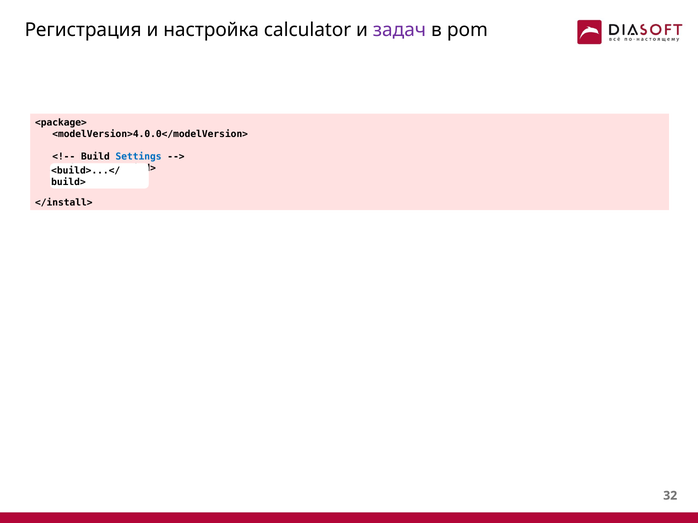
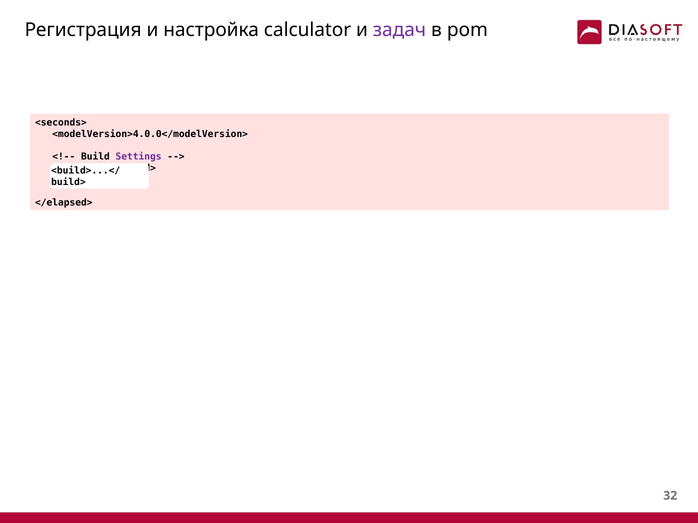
<package>: <package> -> <seconds> (61, 123)
Settings colour: blue -> purple (139, 157)
</install>: </install> -> </elapsed> (64, 203)
